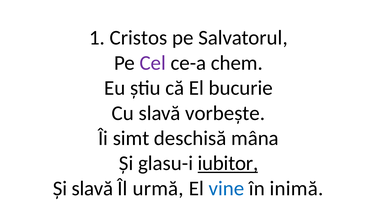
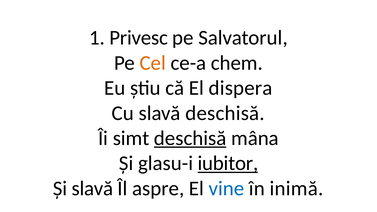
Cristos: Cristos -> Privesc (139, 38)
Cel colour: purple -> orange (153, 63)
bucurie: bucurie -> dispera (241, 88)
slavă vorbește: vorbește -> deschisă (225, 113)
deschisă underline: none -> present (190, 138)
urmă: urmă -> aspre (158, 189)
